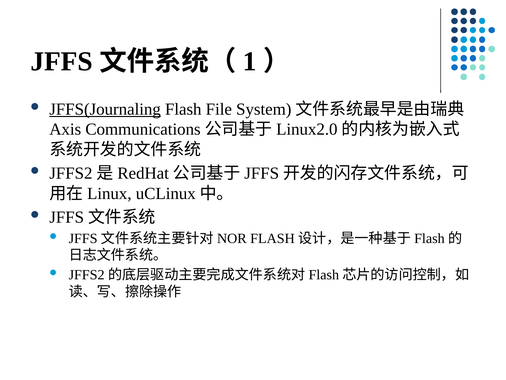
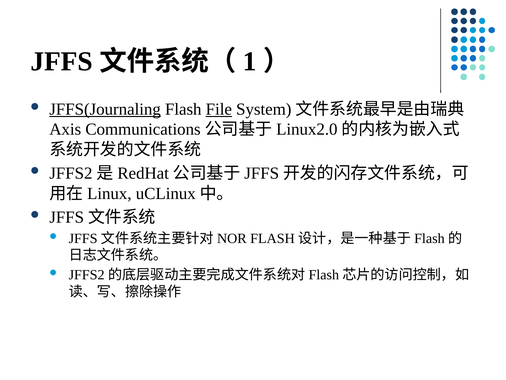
File underline: none -> present (219, 109)
